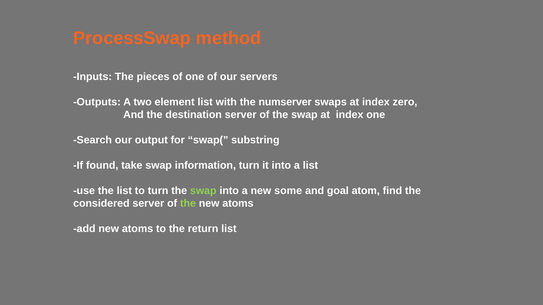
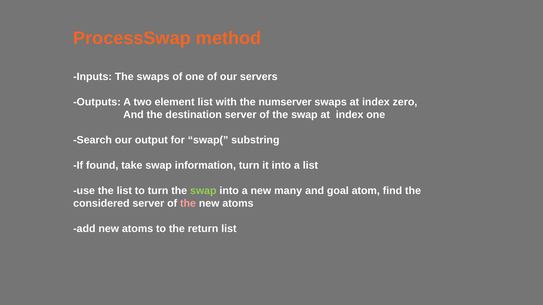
The pieces: pieces -> swaps (153, 77)
some: some -> many (288, 191)
the colour: light green -> pink (188, 204)
